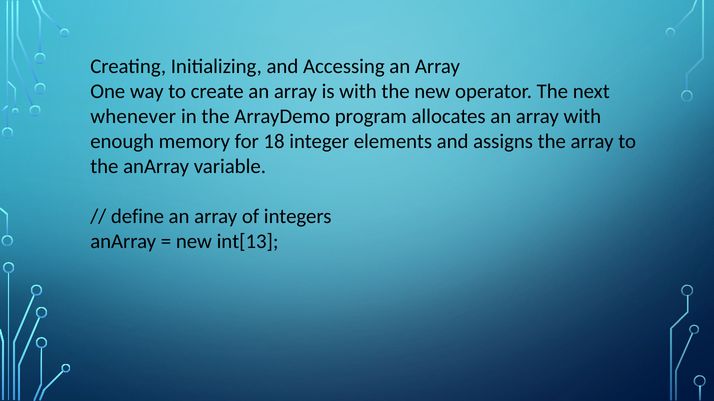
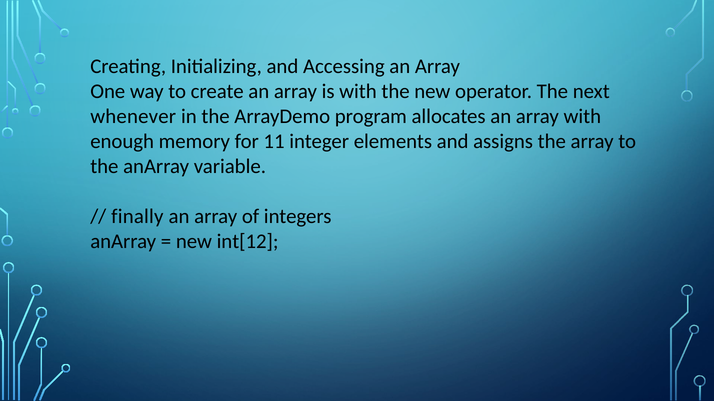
18: 18 -> 11 (274, 142)
define: define -> finally (137, 217)
int[13: int[13 -> int[12 (248, 242)
